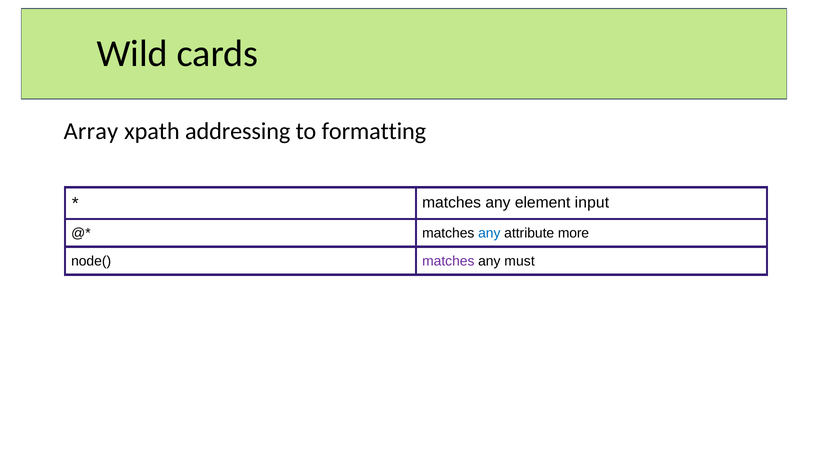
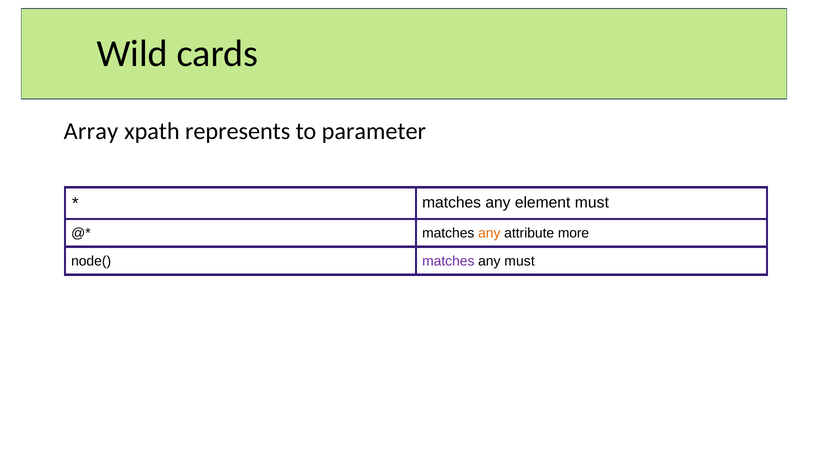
addressing: addressing -> represents (238, 131)
formatting: formatting -> parameter (374, 131)
element input: input -> must (592, 202)
any colour: blue -> orange (489, 233)
